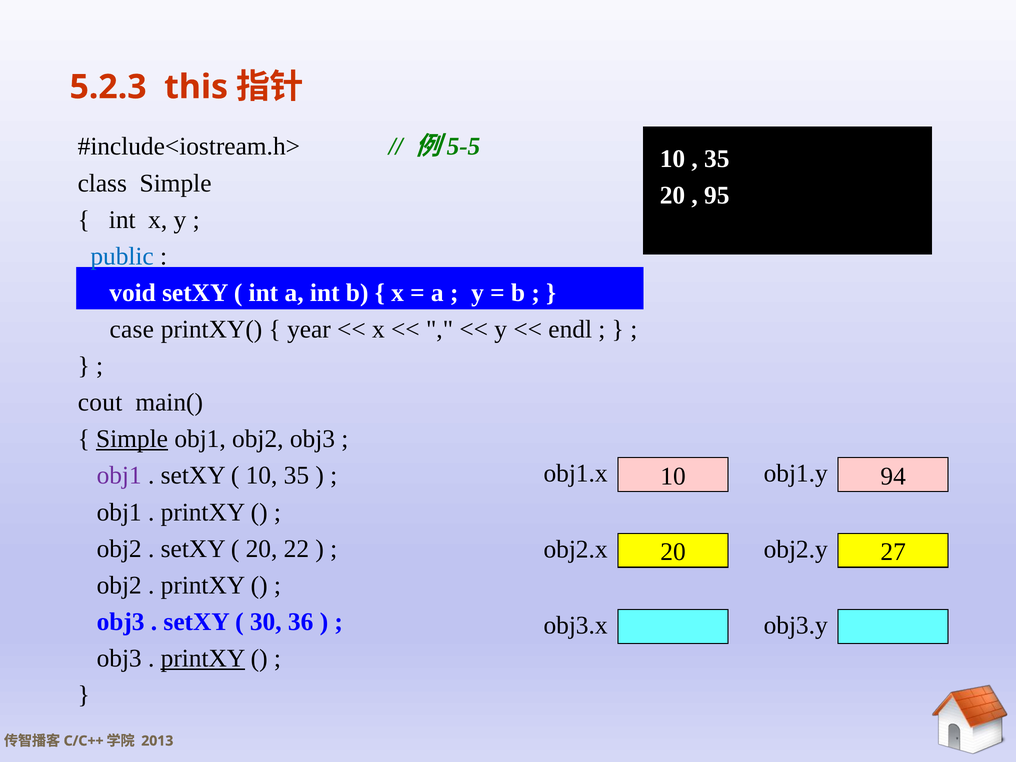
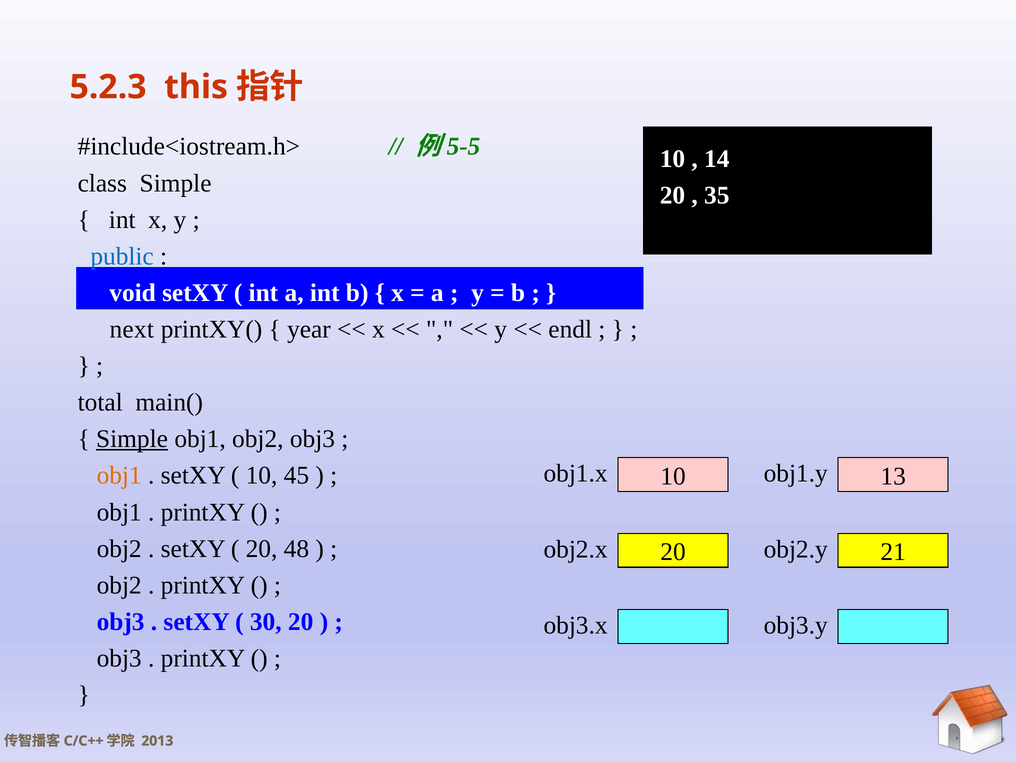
35: 35 -> 14 (717, 159)
95: 95 -> 35 (717, 195)
case: case -> next (132, 329)
cout: cout -> total (100, 402)
obj1 colour: purple -> orange (119, 476)
10 35: 35 -> 45 (296, 476)
94: 94 -> 13 (893, 476)
22: 22 -> 48 (296, 549)
27: 27 -> 21 (893, 552)
30 36: 36 -> 20 (301, 622)
printXY underline: present -> none (203, 658)
